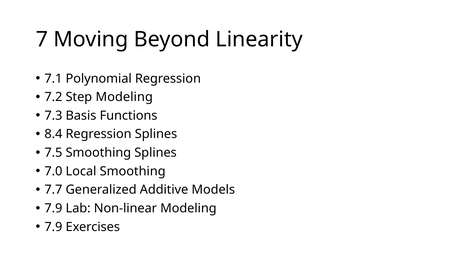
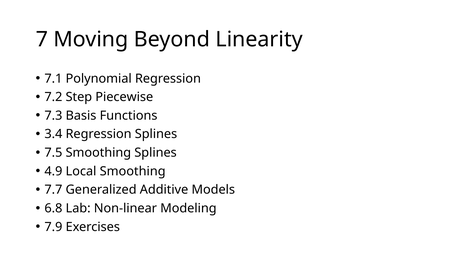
Step Modeling: Modeling -> Piecewise (124, 97)
8.4: 8.4 -> 3.4 (53, 134)
7.0: 7.0 -> 4.9 (53, 171)
7.9: 7.9 -> 6.8 (53, 209)
